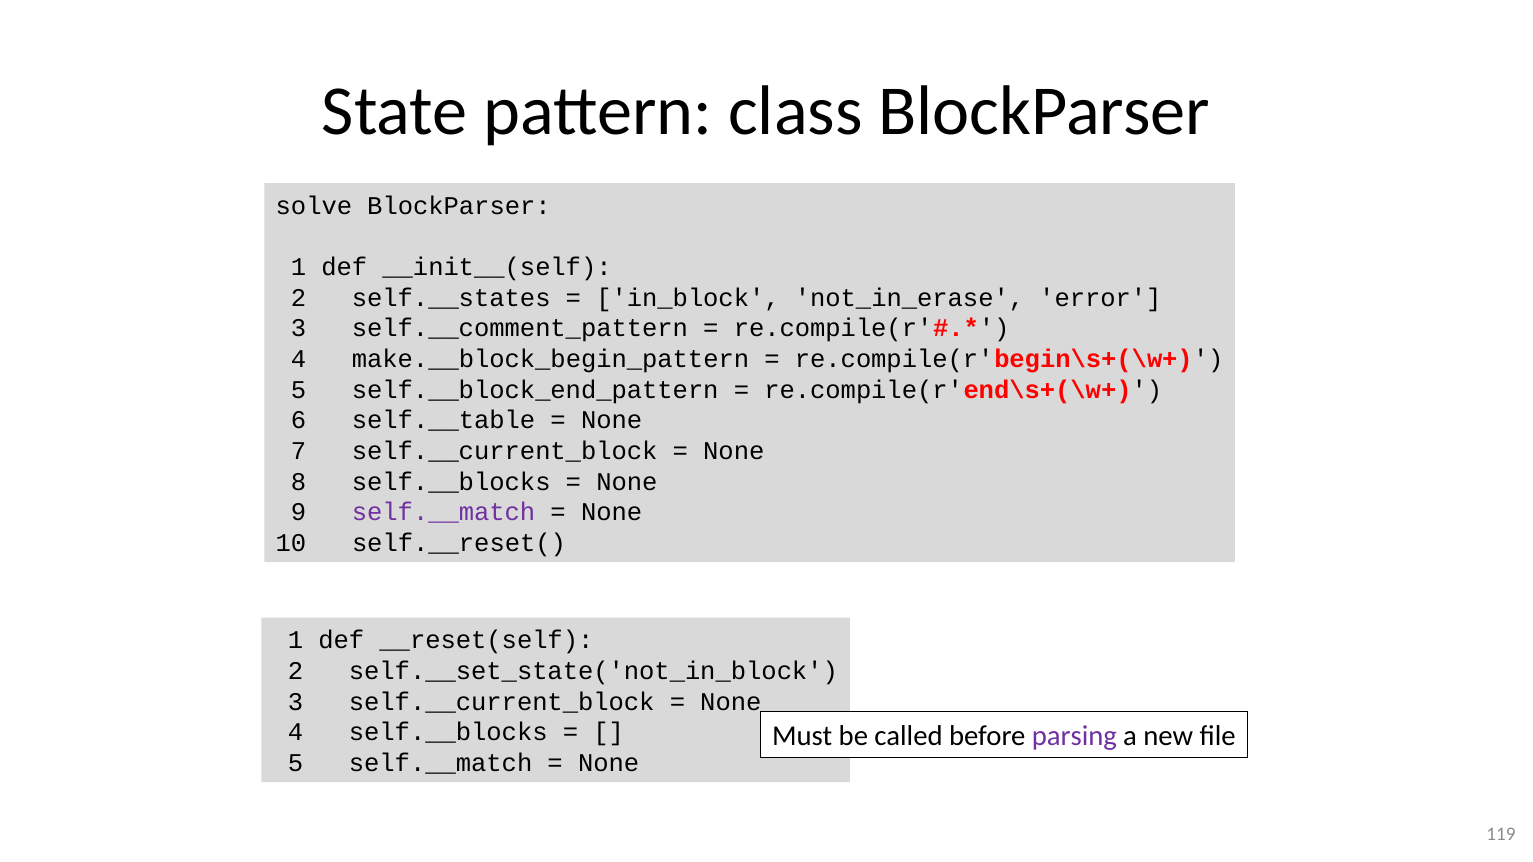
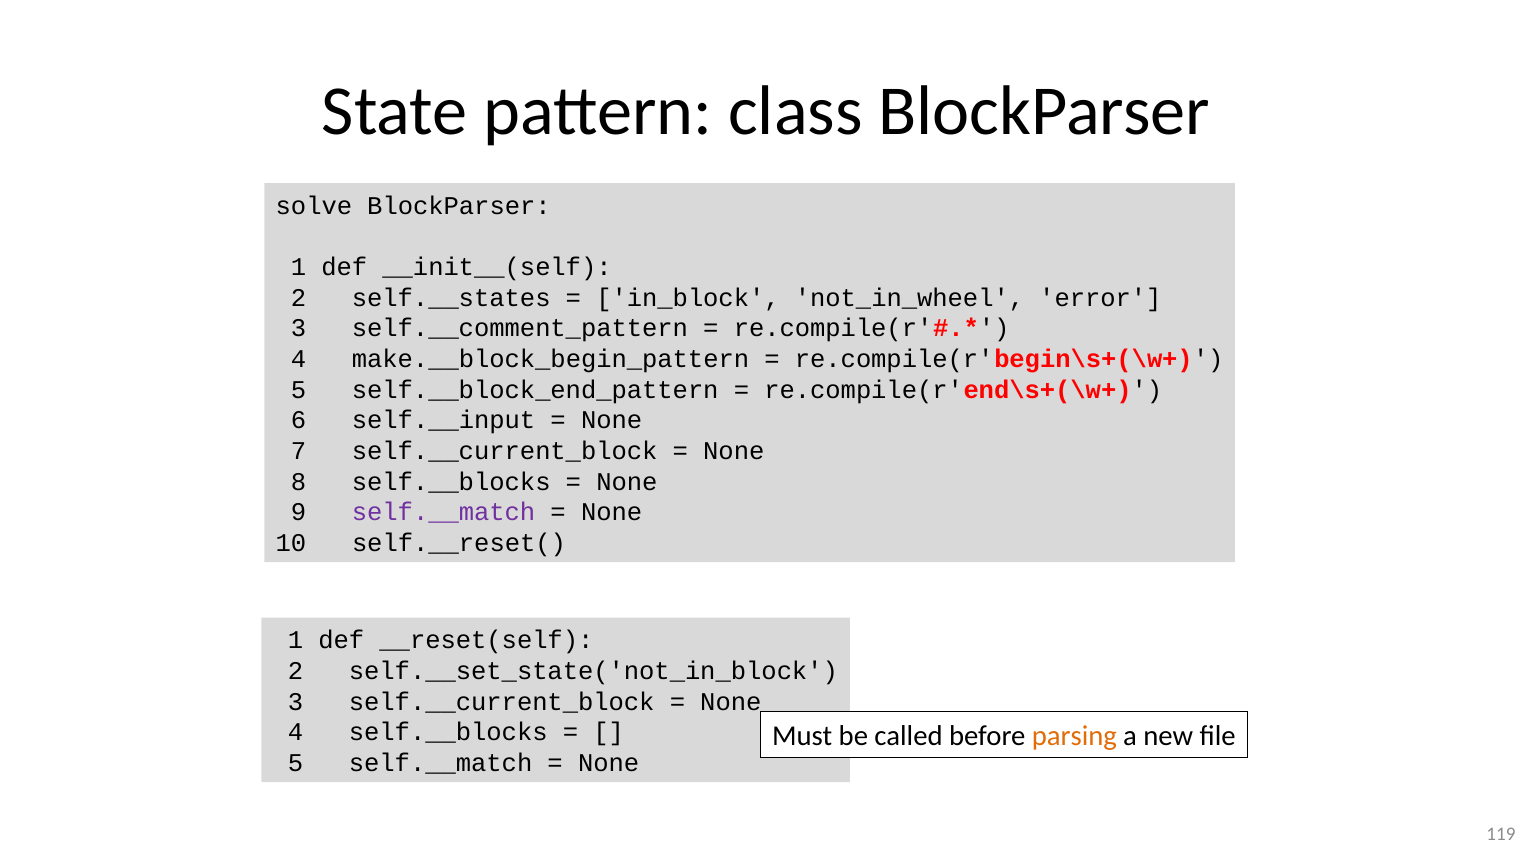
not_in_erase: not_in_erase -> not_in_wheel (909, 298)
self.__table: self.__table -> self.__input (444, 421)
parsing colour: purple -> orange (1074, 737)
